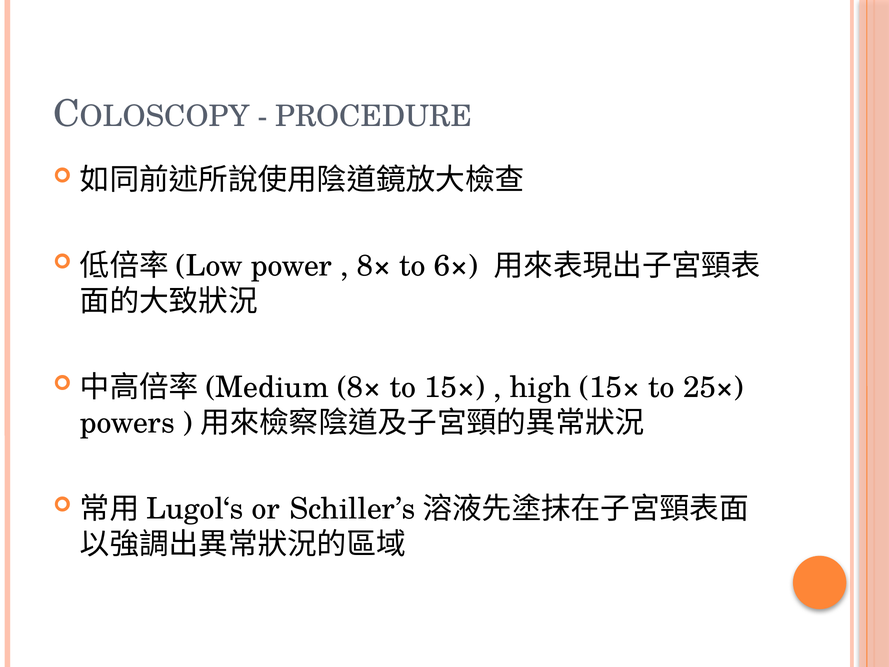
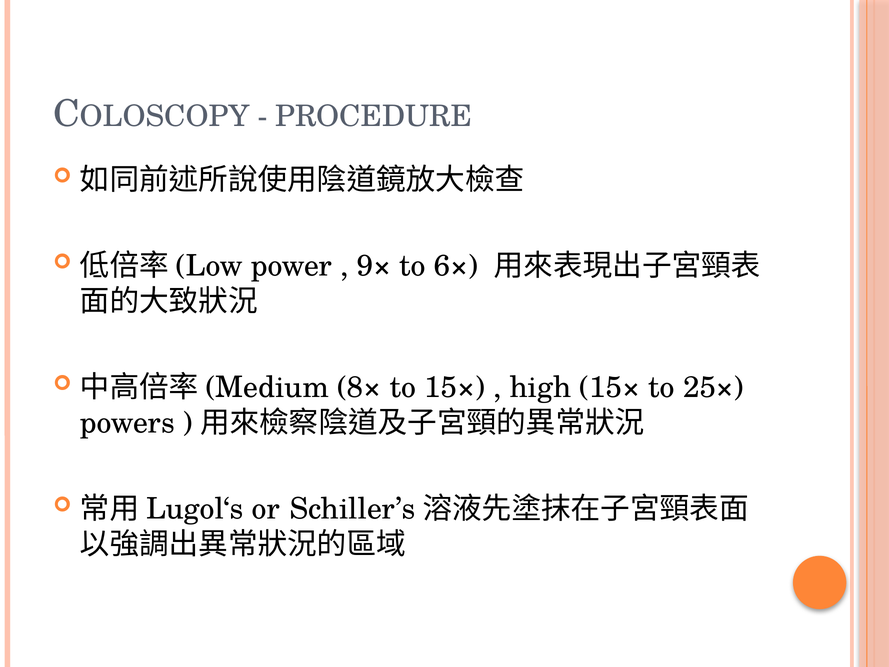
8×: 8× -> 9× (374, 266)
